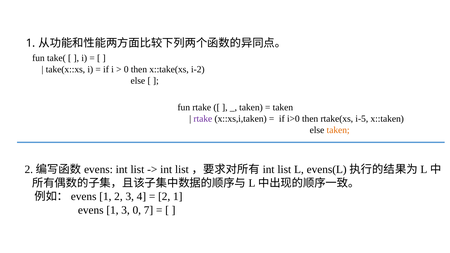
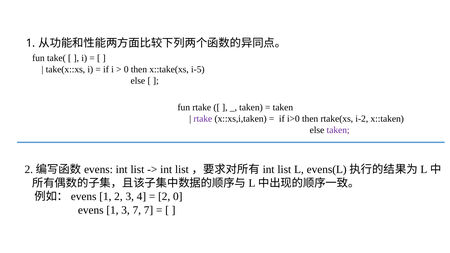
i-2: i-2 -> i-5 (198, 69)
i-5: i-5 -> i-2 (362, 119)
taken colour: orange -> purple (338, 130)
2 1: 1 -> 0 (178, 197)
3 0: 0 -> 7 (137, 210)
